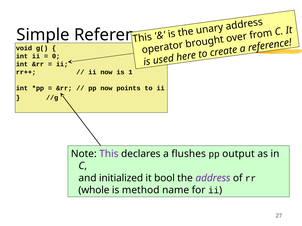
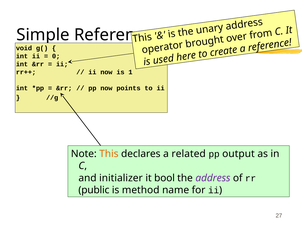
This colour: purple -> orange (109, 154)
flushes: flushes -> related (189, 154)
initialized: initialized -> initializer (121, 178)
whole: whole -> public (94, 190)
